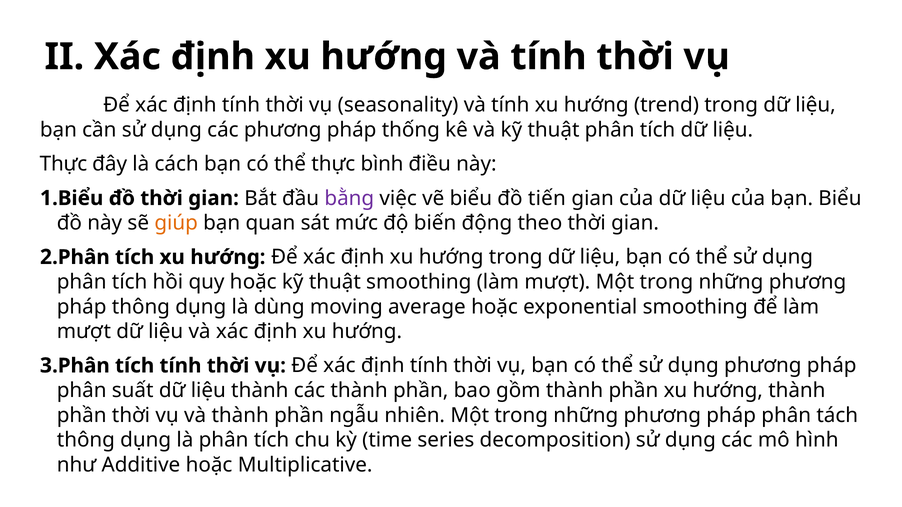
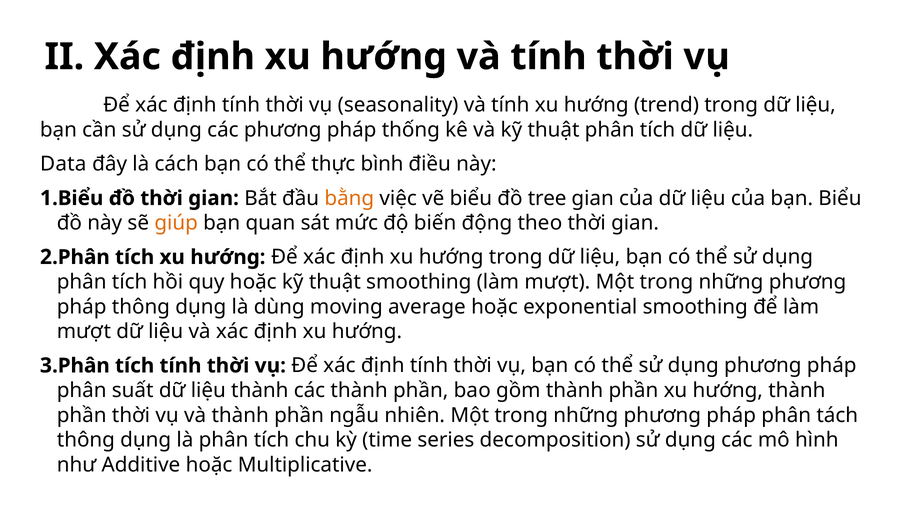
Thực: Thực -> Data (63, 164)
bằng colour: purple -> orange (349, 198)
tiến: tiến -> tree (547, 198)
